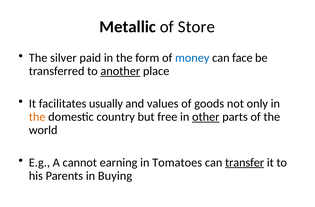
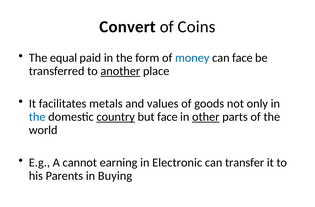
Metallic: Metallic -> Convert (128, 27)
Store: Store -> Coins (197, 27)
silver: silver -> equal (63, 58)
usually: usually -> metals (106, 103)
the colour: orange -> blue (37, 117)
country underline: none -> present (116, 117)
but free: free -> face (167, 117)
Tomatoes: Tomatoes -> Electronic (177, 162)
transfer underline: present -> none (245, 162)
